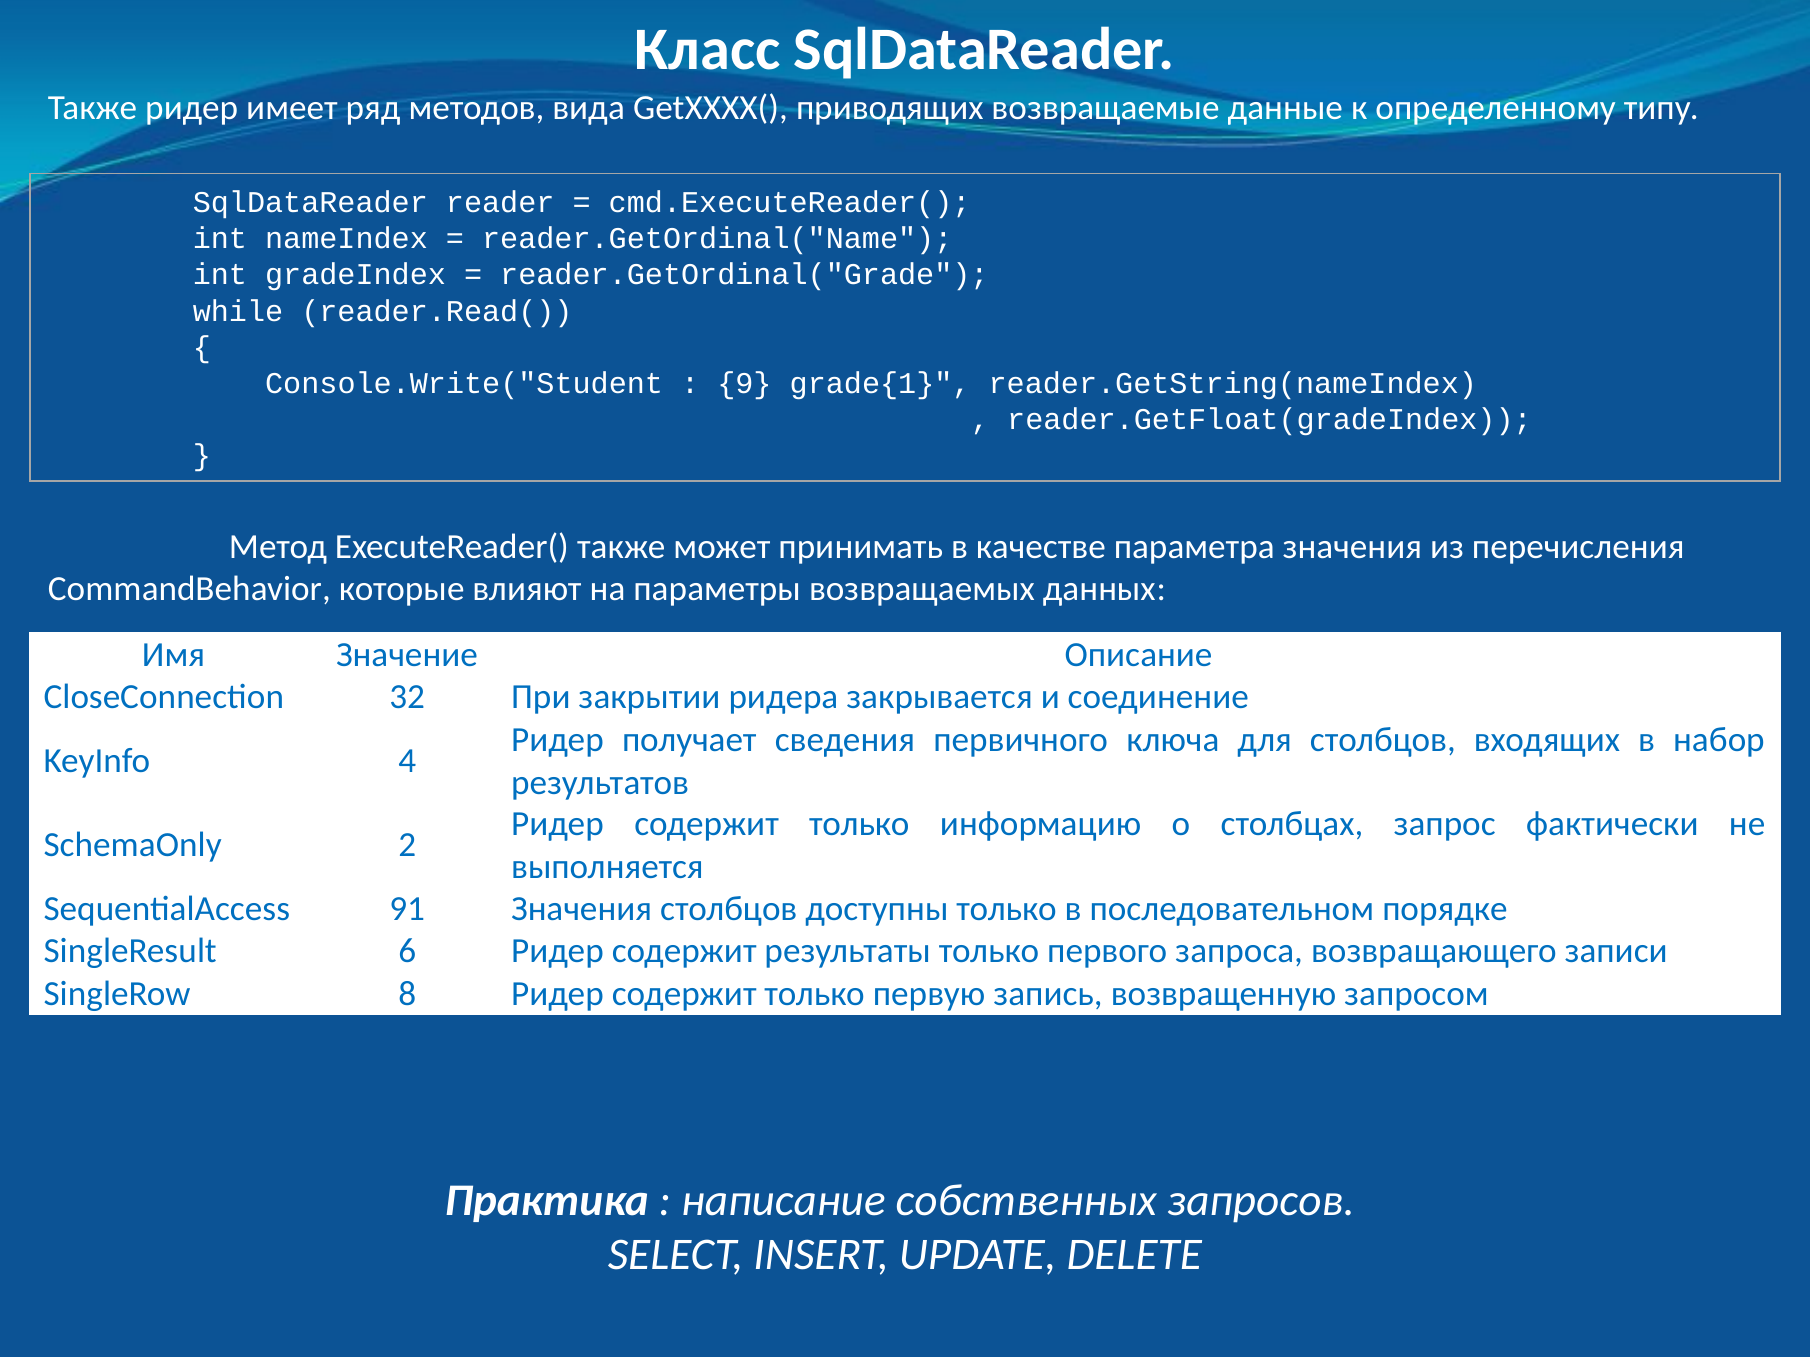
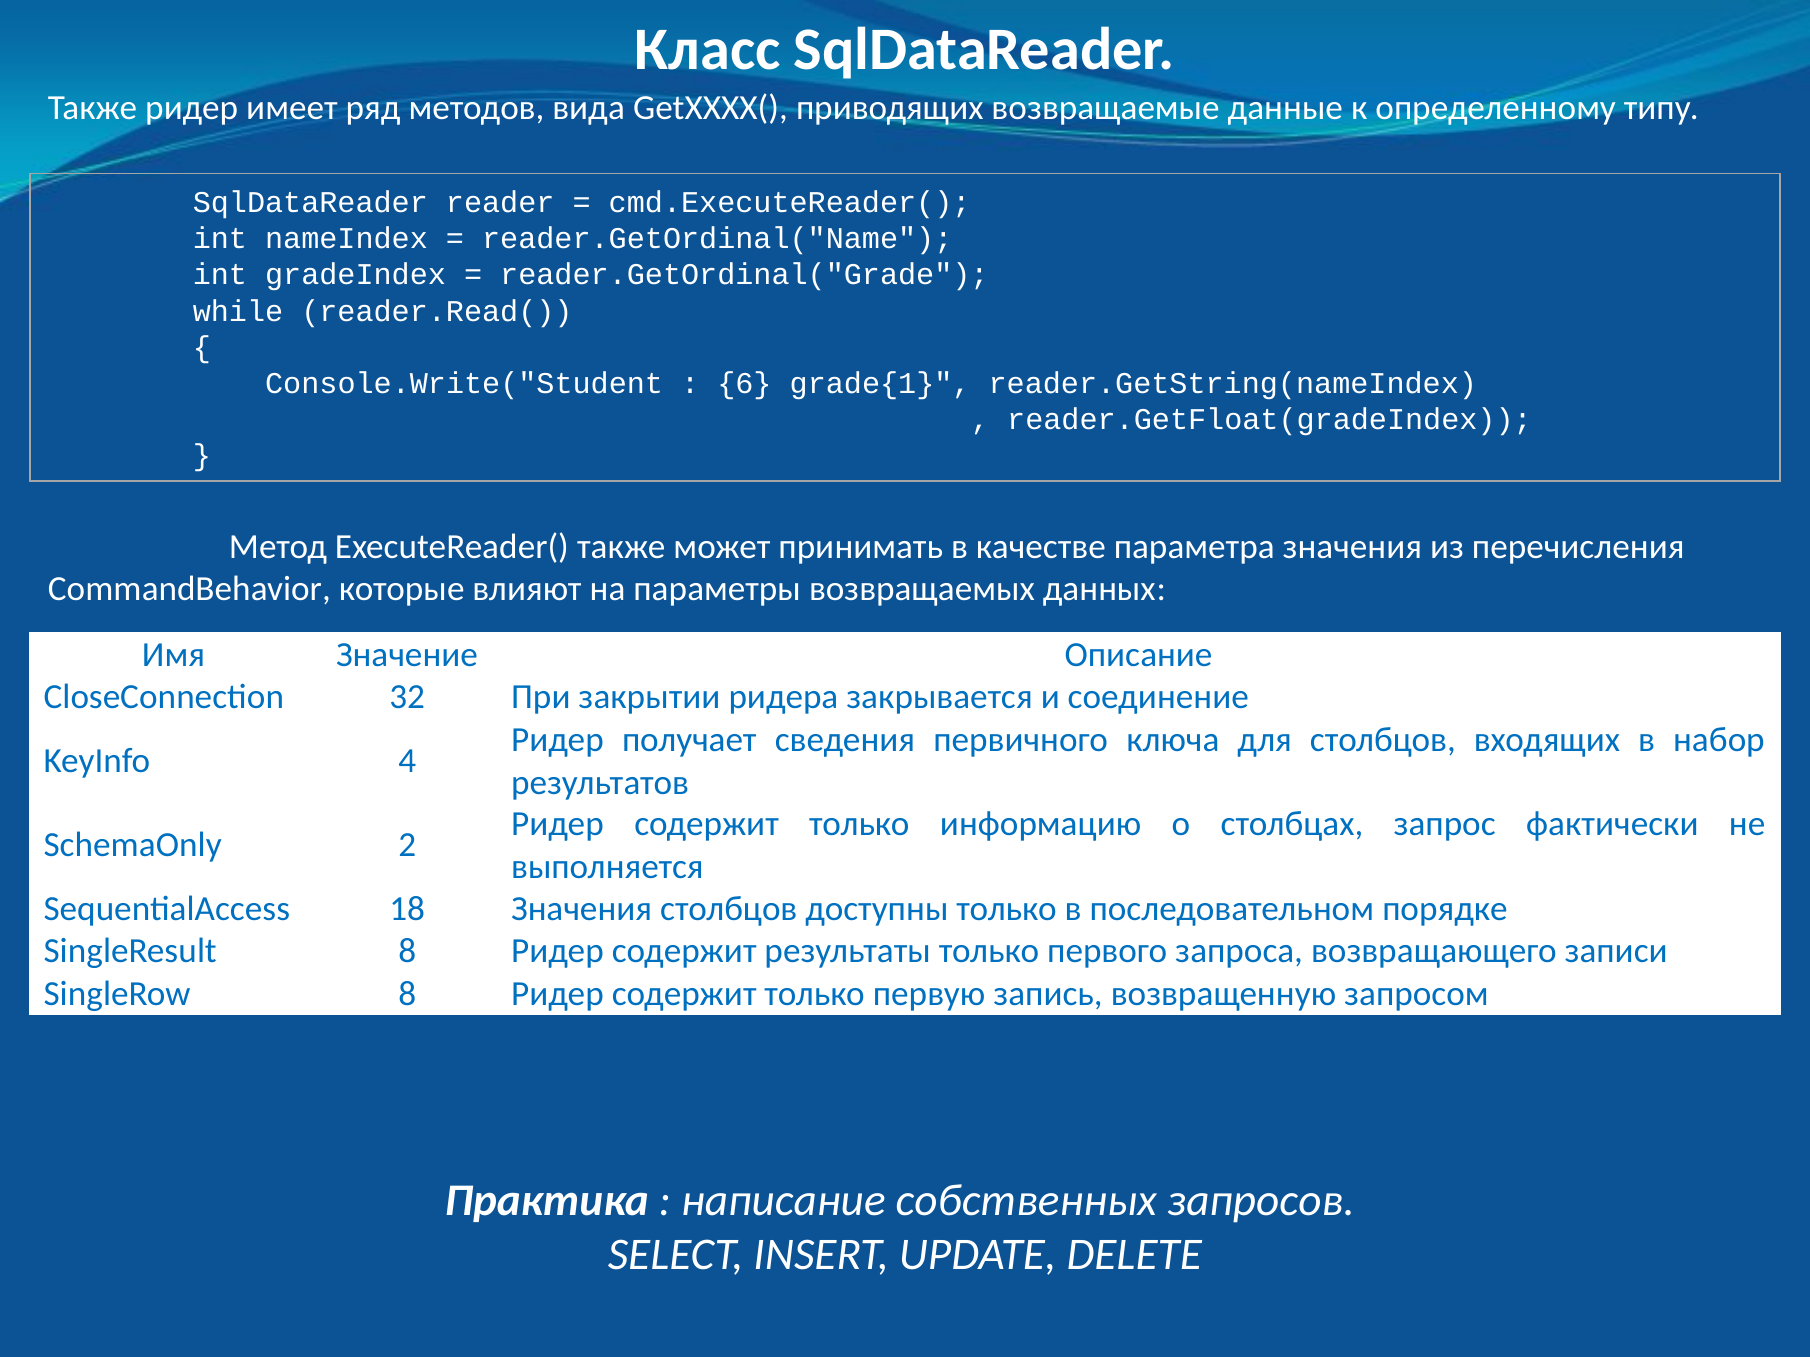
9: 9 -> 6 (744, 384)
91: 91 -> 18 (407, 909)
SingleResult 6: 6 -> 8 (407, 951)
